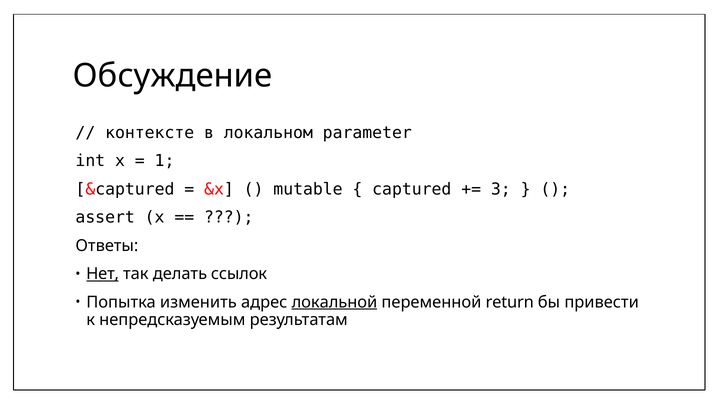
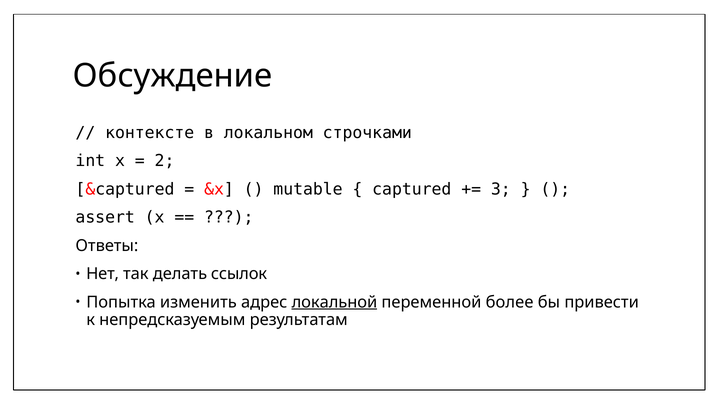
parameter: parameter -> строчками (367, 133)
1: 1 -> 2 (165, 161)
Нет underline: present -> none (103, 274)
return: return -> более (510, 302)
